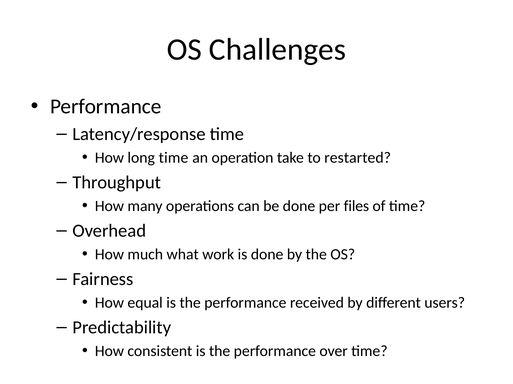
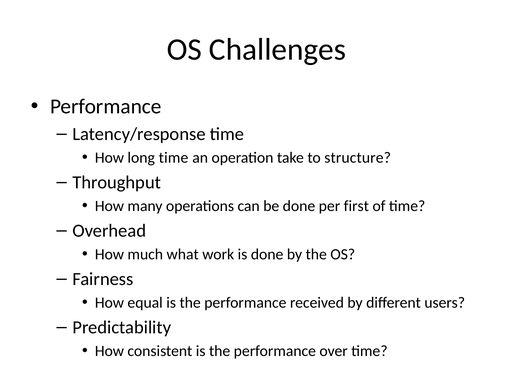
restarted: restarted -> structure (358, 158)
files: files -> first (356, 207)
